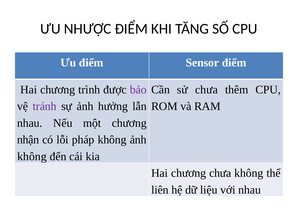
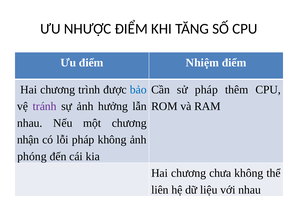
Sensor: Sensor -> Nhiệm (202, 62)
bảo colour: purple -> blue (138, 89)
sử chưa: chưa -> pháp (206, 89)
không: không -> phóng (32, 156)
